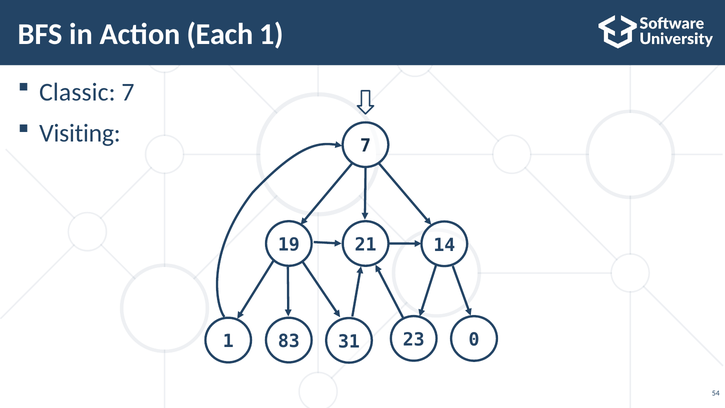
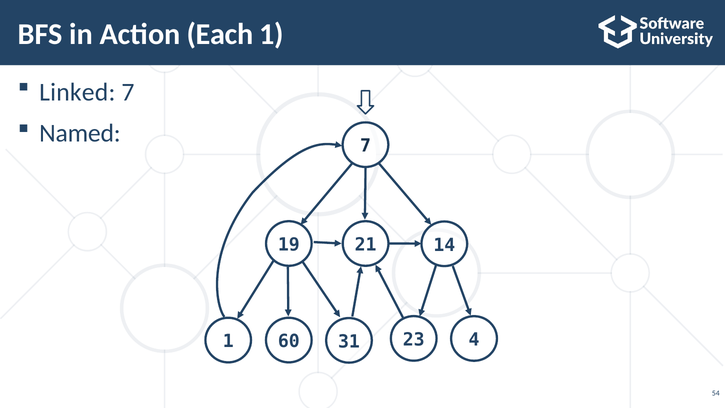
Classic: Classic -> Linked (77, 92)
Visiting: Visiting -> Named (80, 133)
0: 0 -> 4 (474, 340)
83: 83 -> 60 (289, 341)
